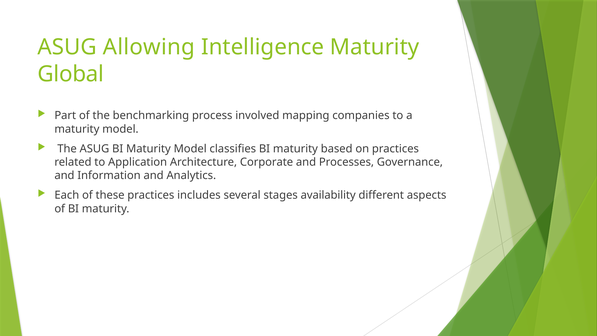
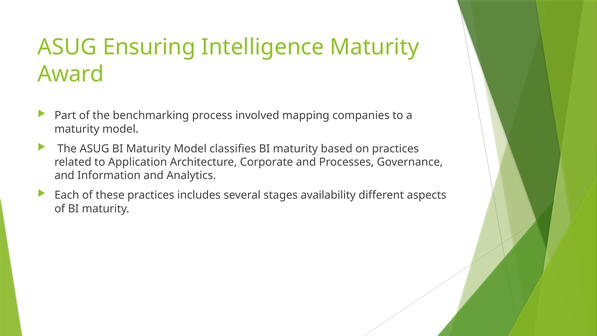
Allowing: Allowing -> Ensuring (149, 47)
Global: Global -> Award (71, 74)
